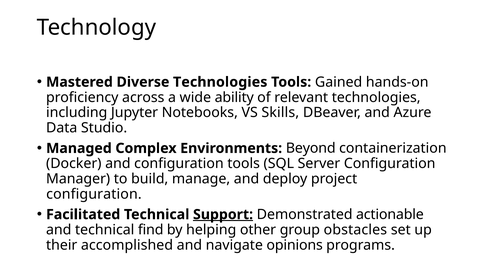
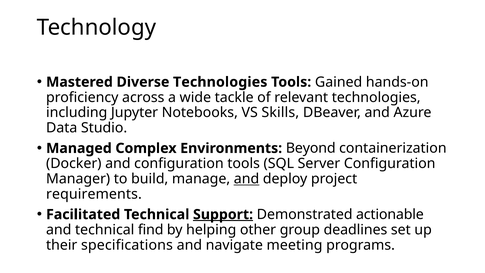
ability: ability -> tackle (234, 97)
and underline: none -> present (247, 179)
configuration: configuration -> requirements (94, 194)
obstacles: obstacles -> deadlines (355, 230)
accomplished: accomplished -> specifications (127, 245)
opinions: opinions -> meeting (295, 245)
